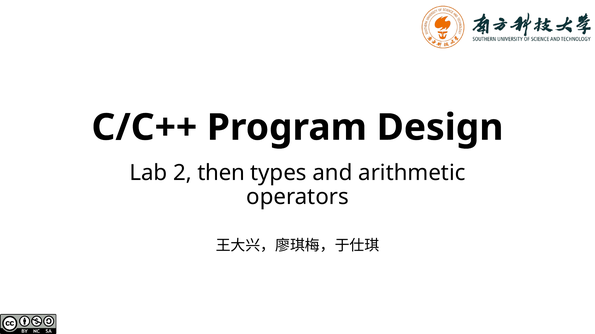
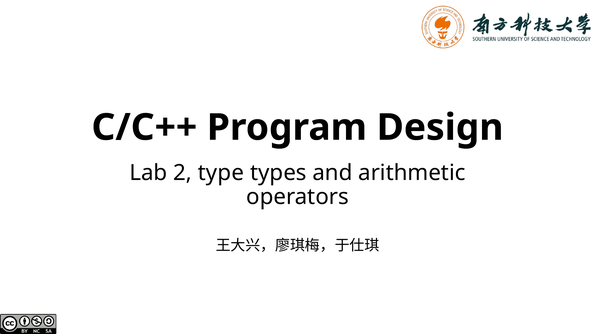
then: then -> type (221, 173)
